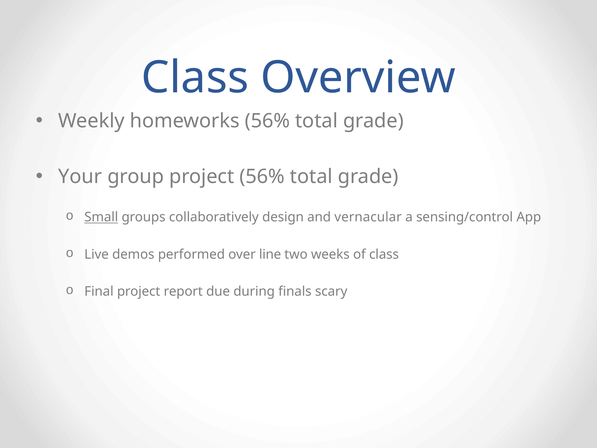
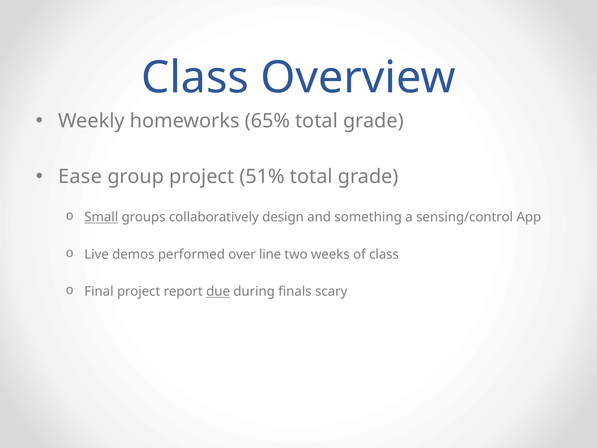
homeworks 56%: 56% -> 65% (267, 121)
Your: Your -> Ease (80, 177)
project 56%: 56% -> 51% (262, 177)
vernacular: vernacular -> something (368, 217)
due underline: none -> present (218, 291)
